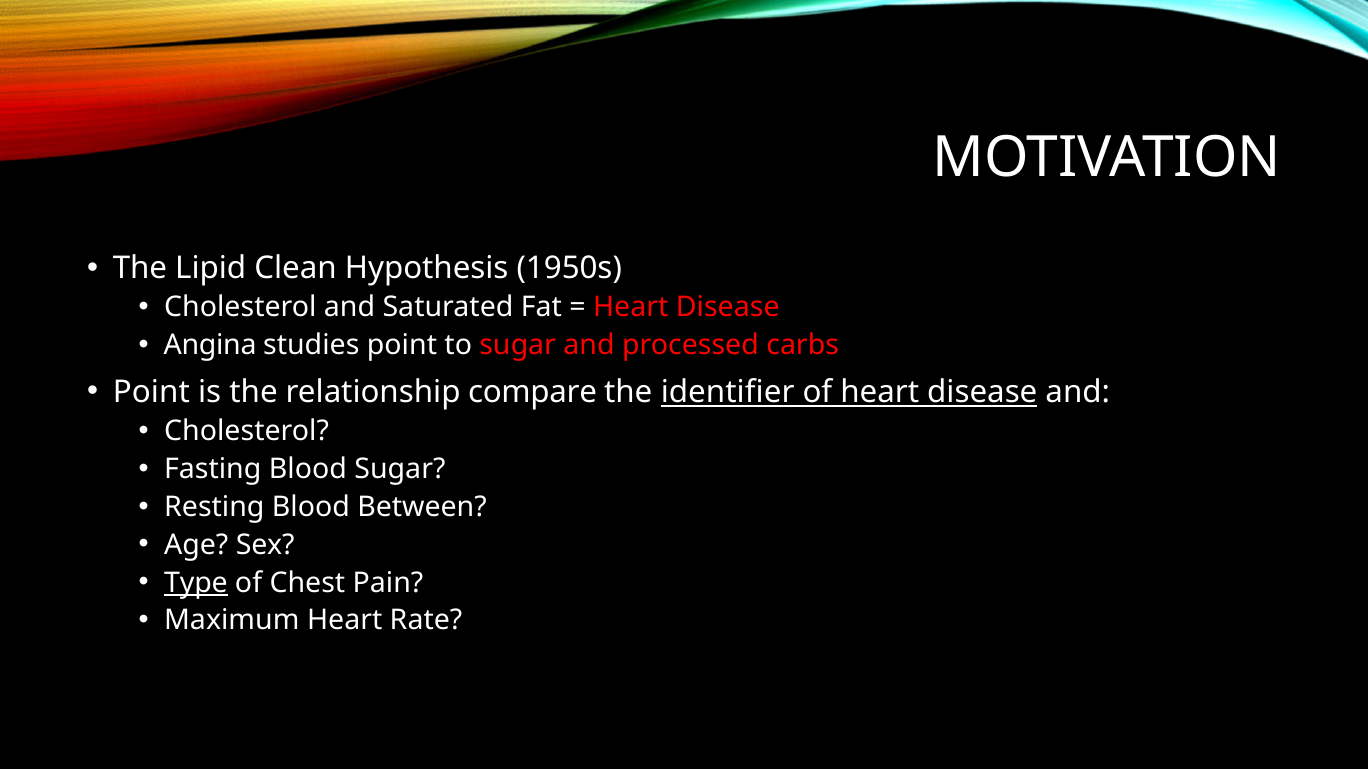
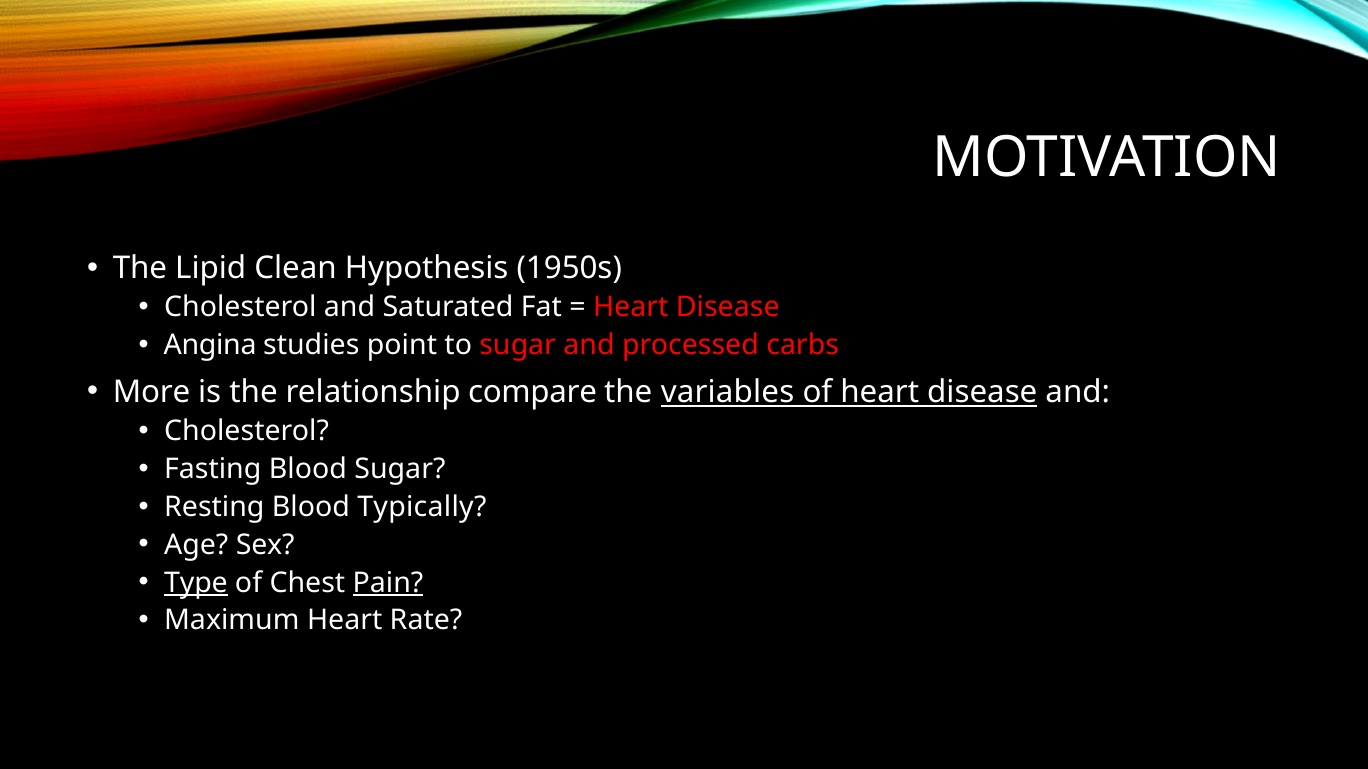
Point: Point -> More (152, 392)
identifier: identifier -> variables (728, 392)
Between: Between -> Typically (422, 507)
Pain underline: none -> present (388, 583)
